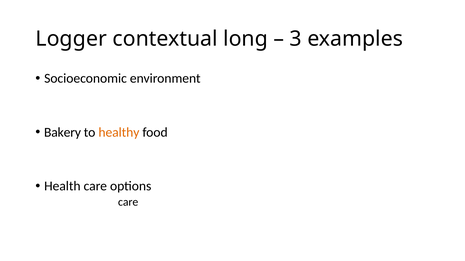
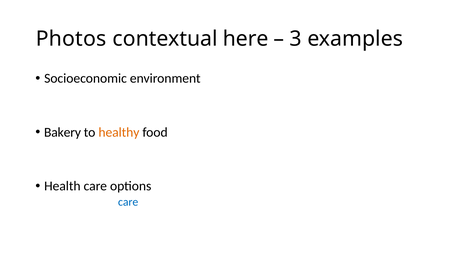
Logger: Logger -> Photos (71, 39)
long: long -> here (246, 39)
care colour: black -> blue (128, 203)
